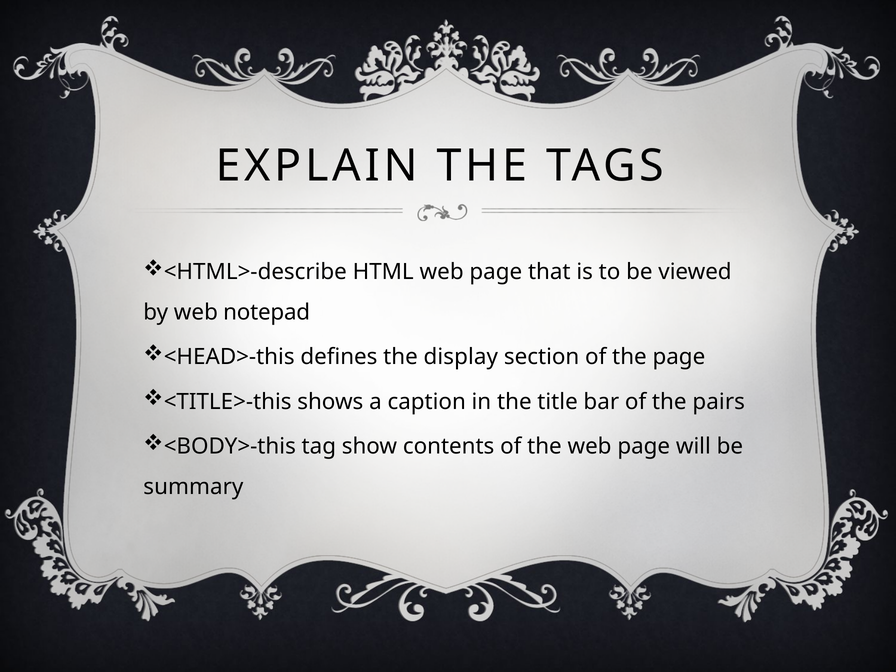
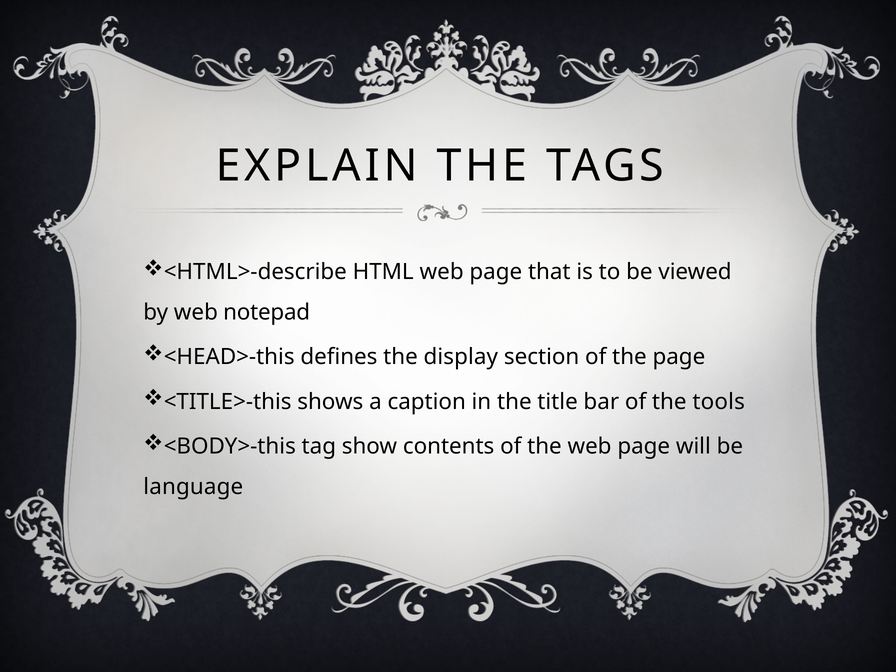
pairs: pairs -> tools (719, 402)
summary: summary -> language (193, 487)
